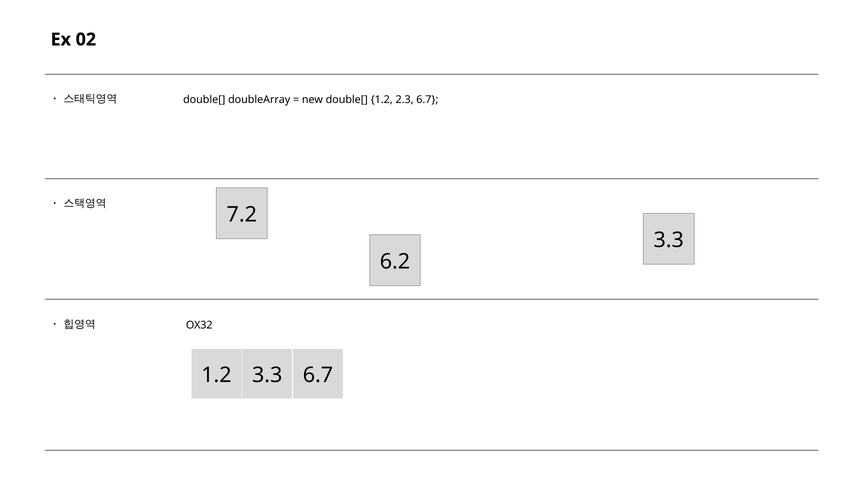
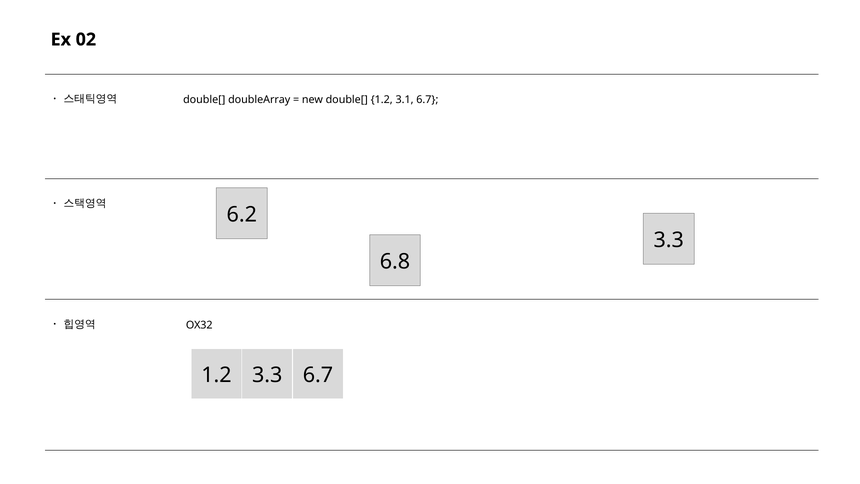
2.3: 2.3 -> 3.1 (405, 100)
7.2: 7.2 -> 6.2 (242, 215)
6.2: 6.2 -> 6.8 (395, 262)
